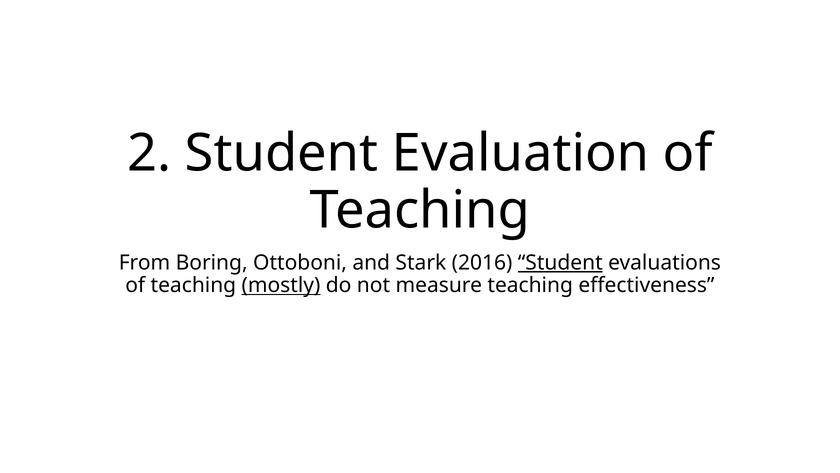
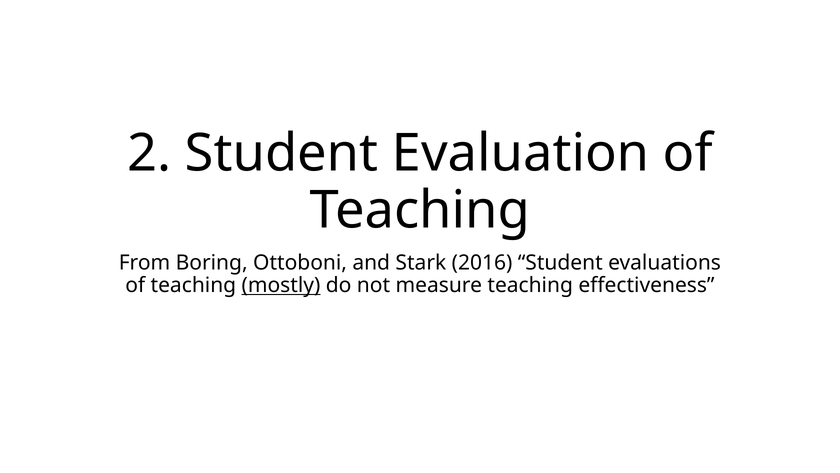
Student underline: present -> none (560, 263)
